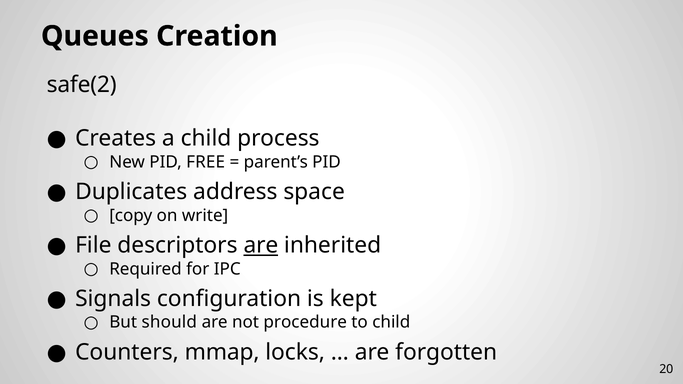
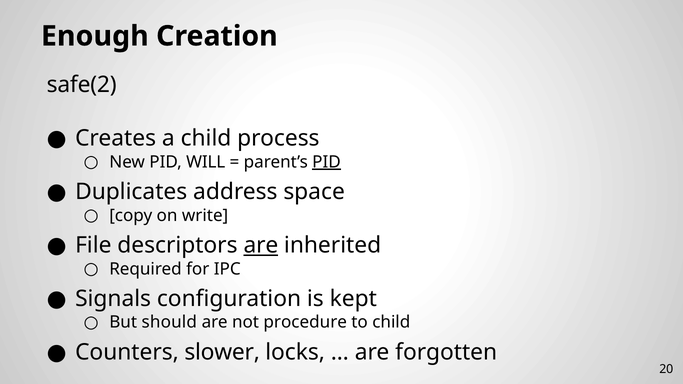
Queues: Queues -> Enough (95, 36)
FREE: FREE -> WILL (206, 162)
PID underline: none -> present (327, 162)
mmap: mmap -> slower (222, 353)
